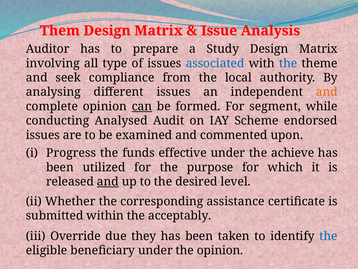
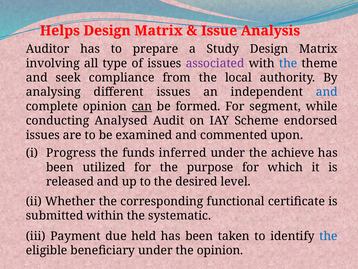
Them: Them -> Helps (60, 31)
associated colour: blue -> purple (215, 63)
and colour: orange -> blue (327, 92)
effective: effective -> inferred (183, 153)
and underline: present -> none (108, 181)
assistance: assistance -> functional (236, 201)
acceptably: acceptably -> systematic (180, 215)
Override: Override -> Payment (75, 236)
they: they -> held (144, 236)
